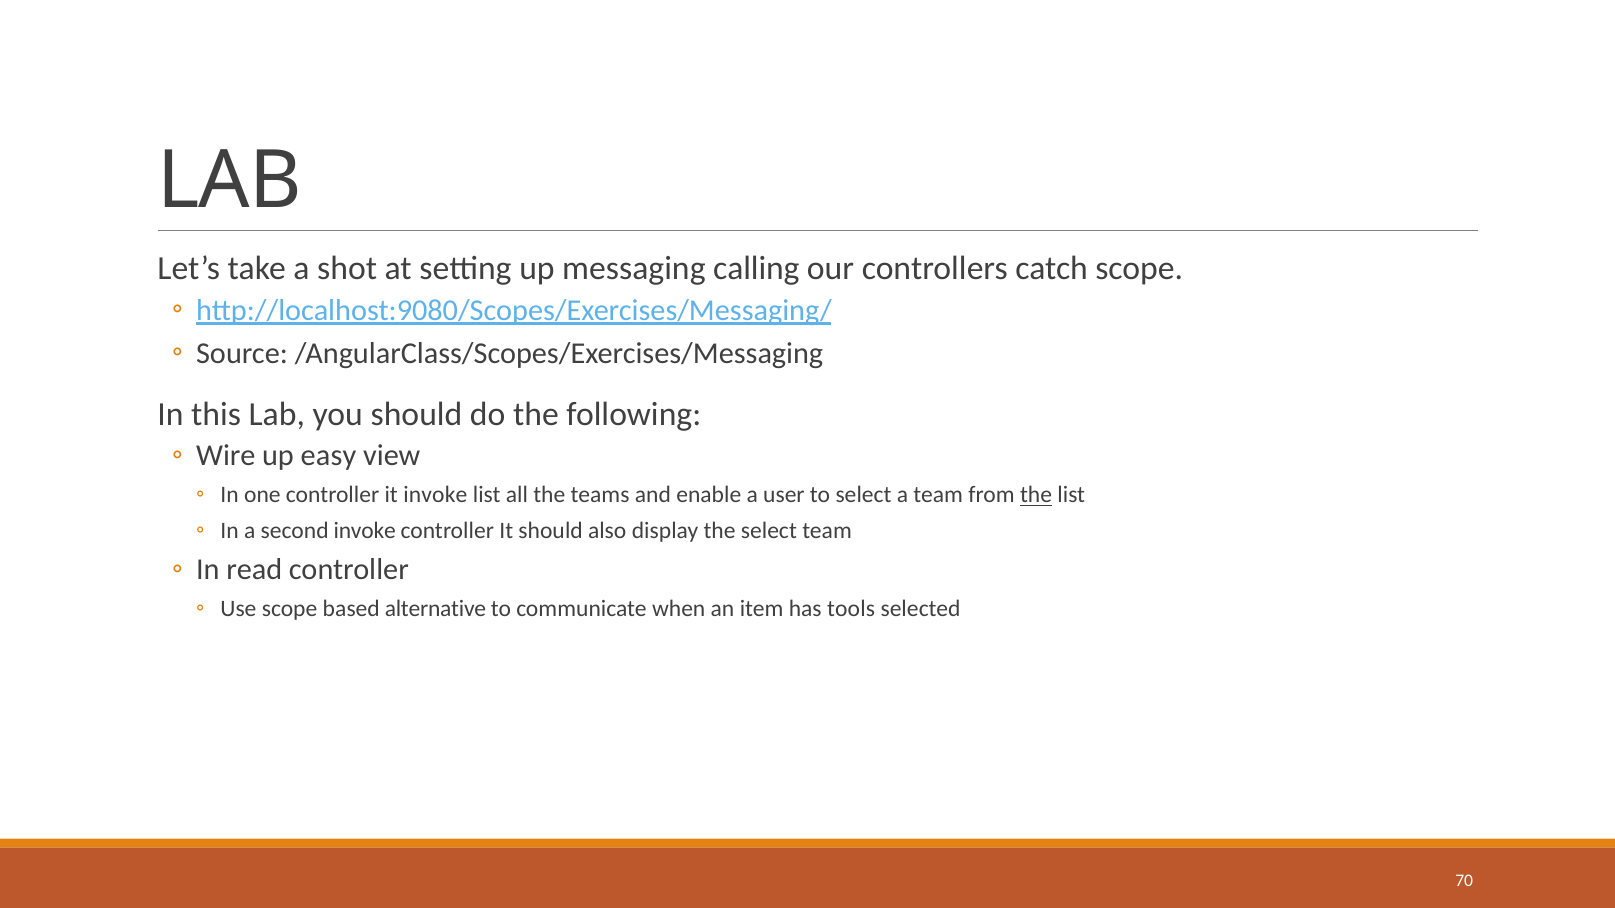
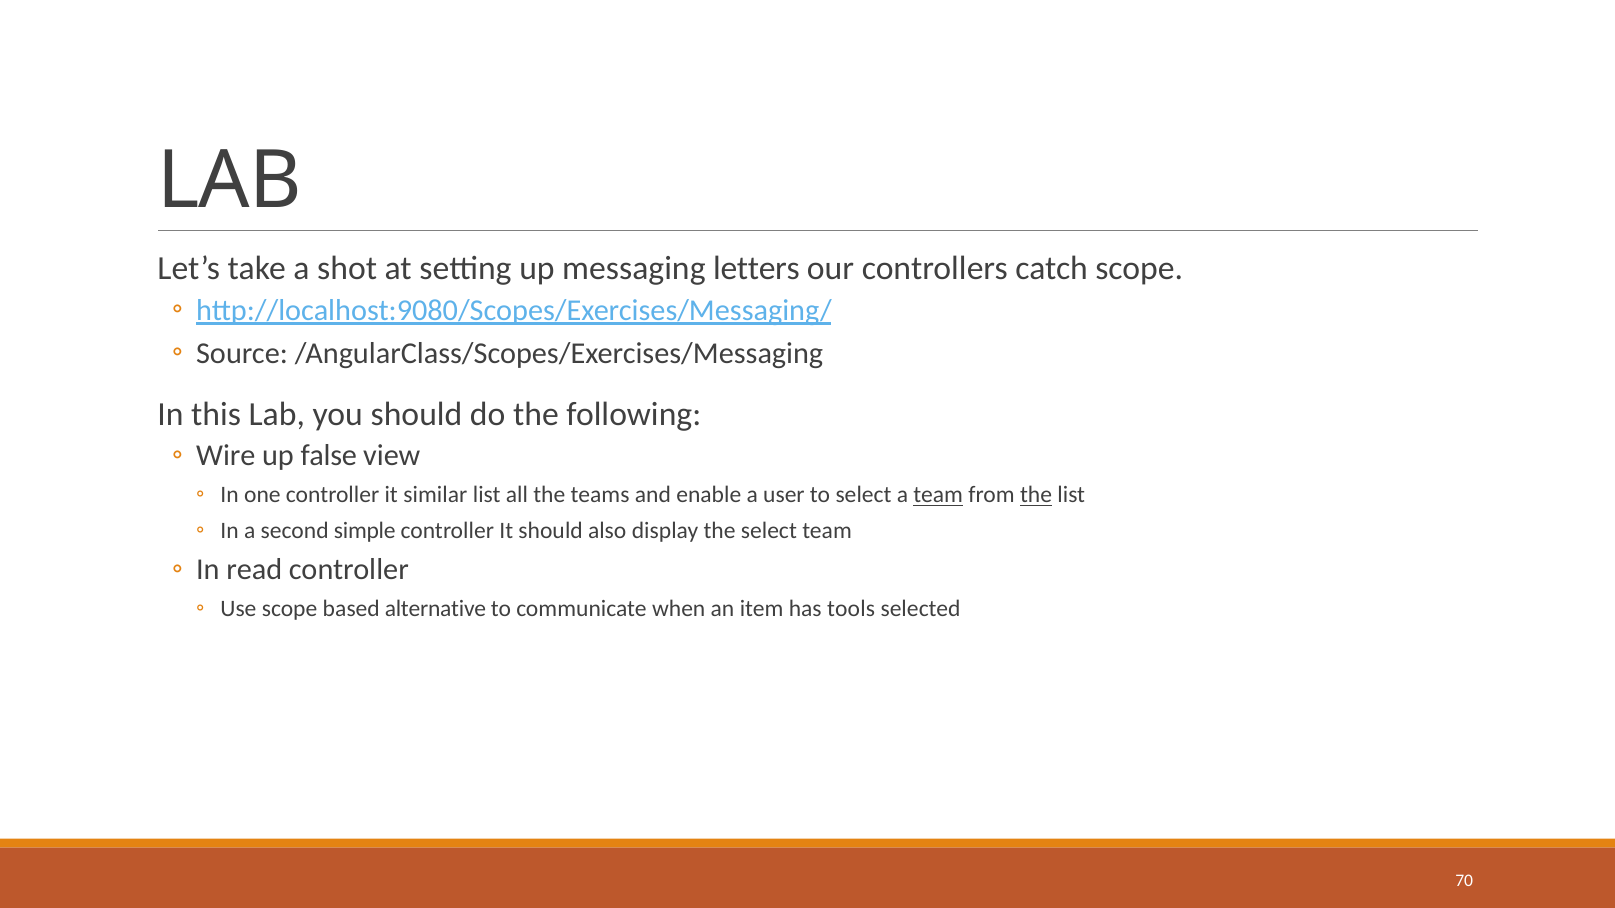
calling: calling -> letters (756, 269)
easy: easy -> false (329, 456)
it invoke: invoke -> similar (435, 495)
team underline: none -> present (938, 495)
second invoke: invoke -> simple (365, 531)
